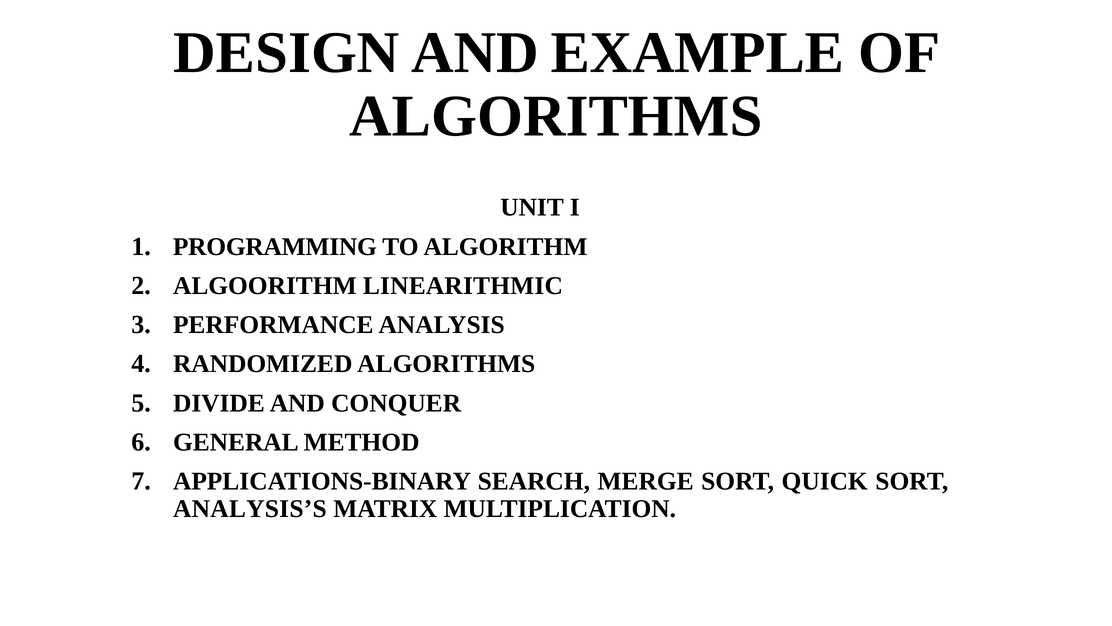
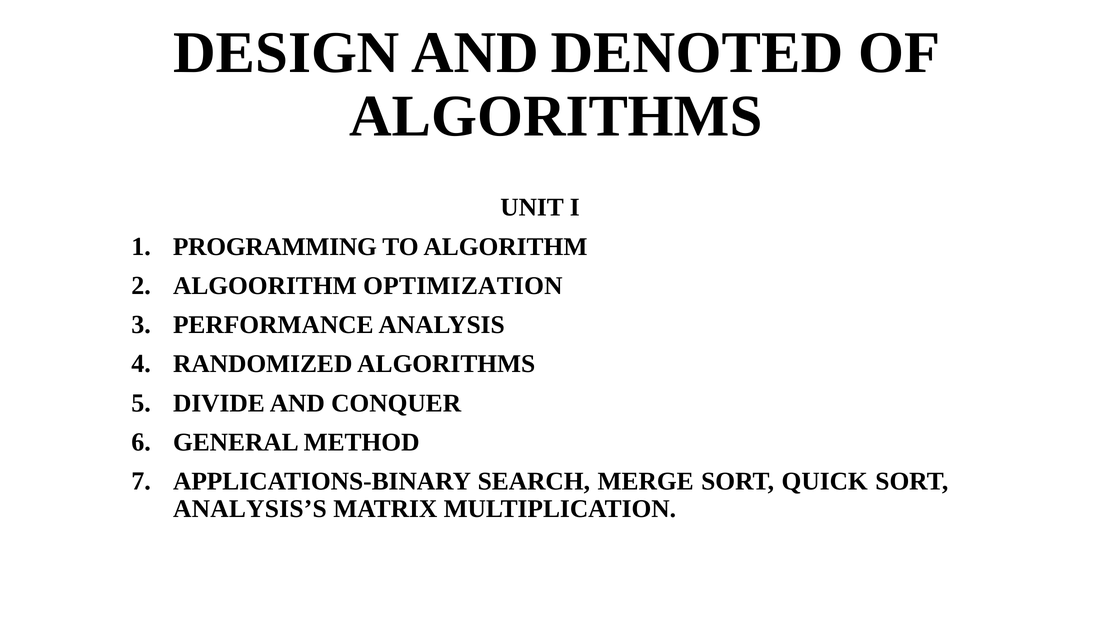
EXAMPLE: EXAMPLE -> DENOTED (697, 53)
LINEARITHMIC: LINEARITHMIC -> OPTIMIZATION (463, 285)
